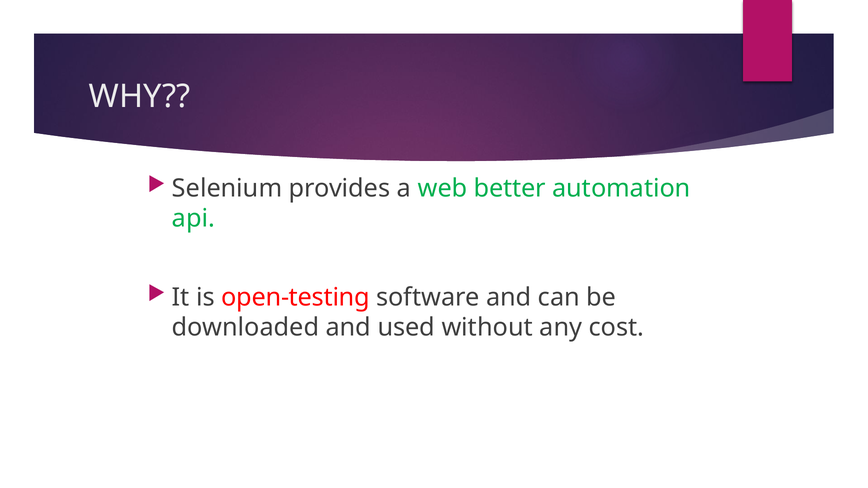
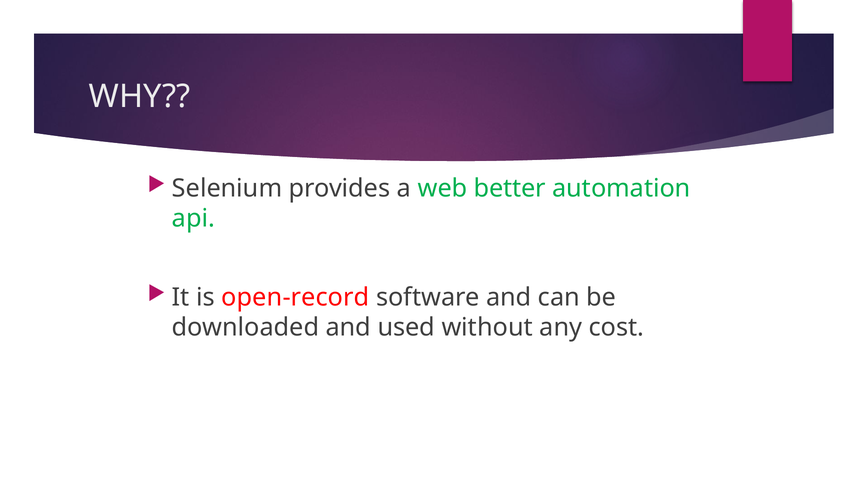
open-testing: open-testing -> open-record (295, 297)
